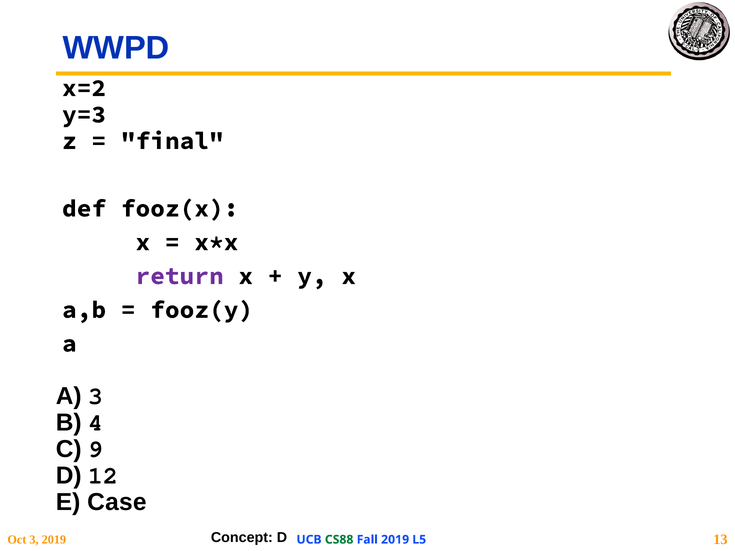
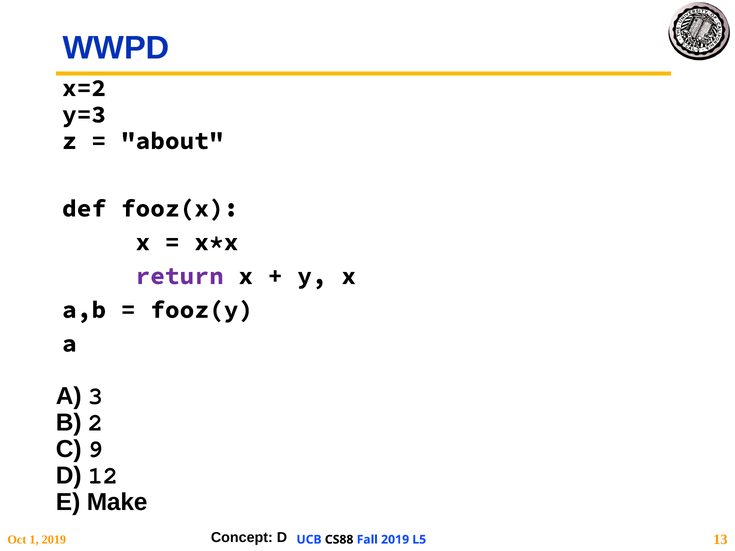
final: final -> about (172, 141)
4: 4 -> 2 (96, 423)
Case: Case -> Make (117, 502)
CS88 colour: green -> black (339, 540)
Oct 3: 3 -> 1 (34, 540)
